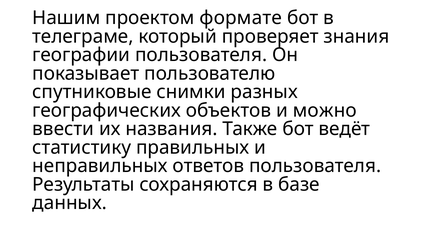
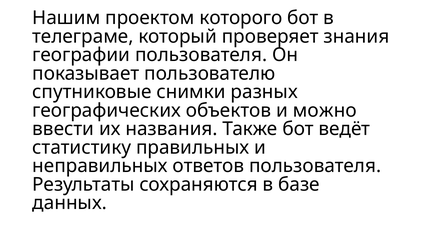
формате: формате -> которого (241, 18)
